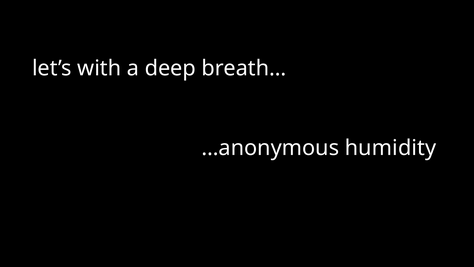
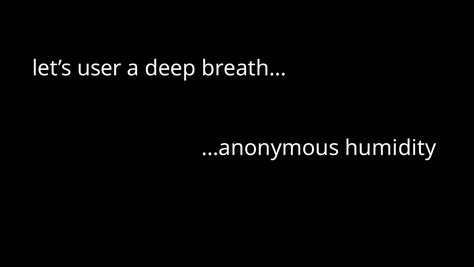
with: with -> user (99, 68)
